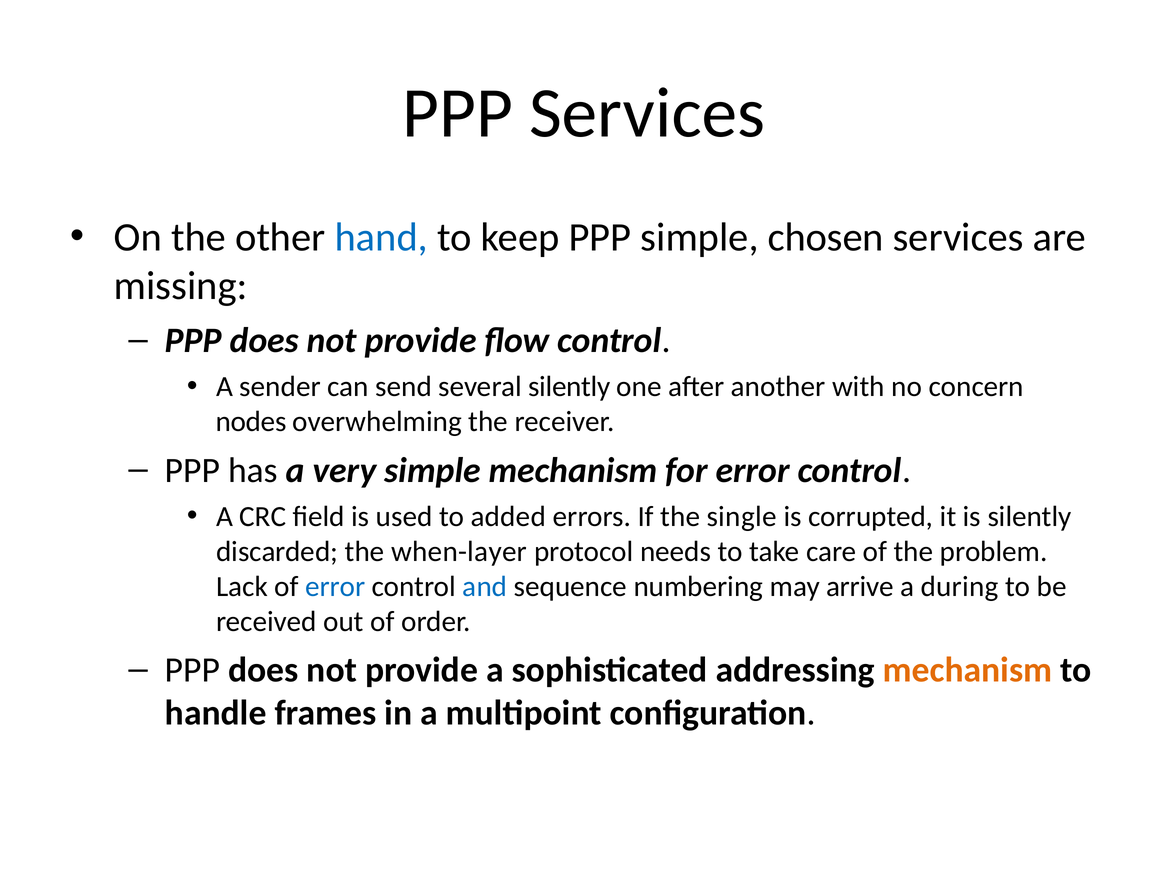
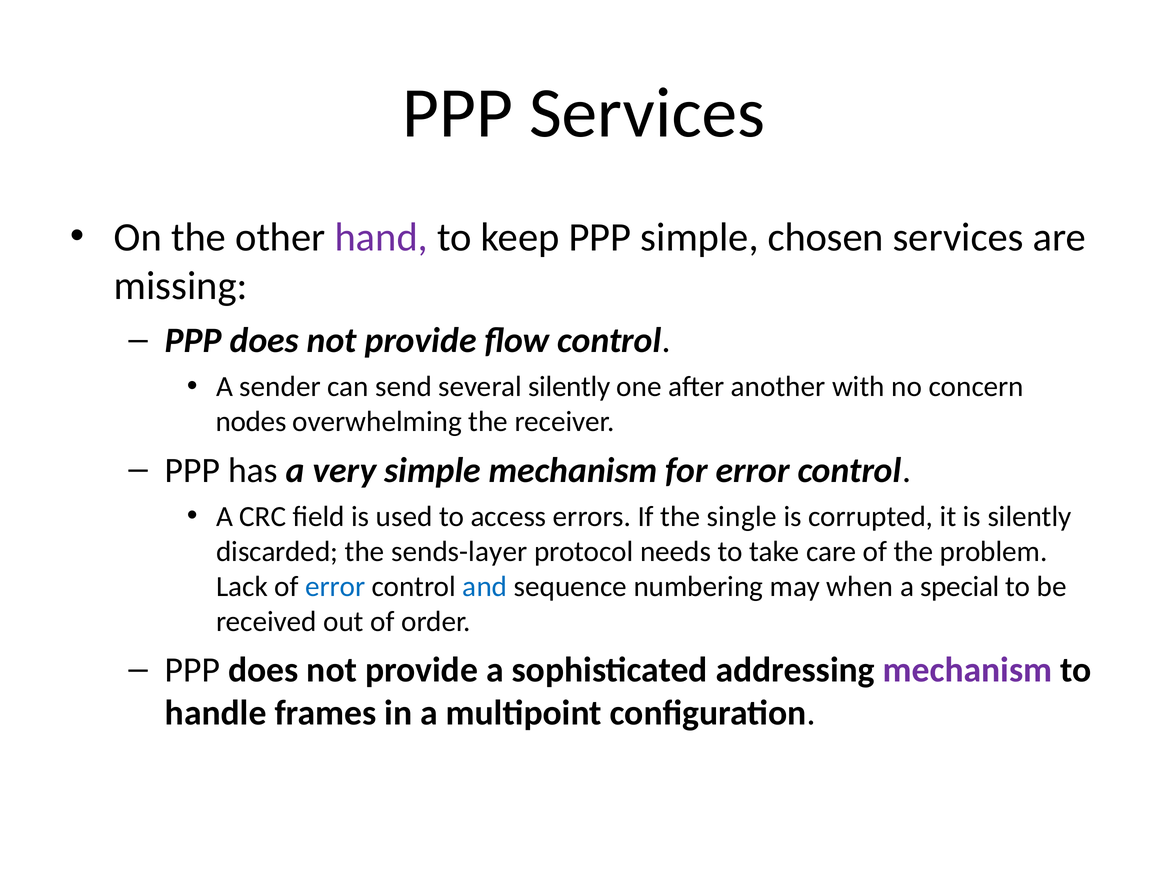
hand colour: blue -> purple (381, 237)
added: added -> access (508, 517)
when-layer: when-layer -> sends-layer (459, 552)
arrive: arrive -> when (860, 587)
during: during -> special (960, 587)
mechanism colour: orange -> purple (967, 670)
